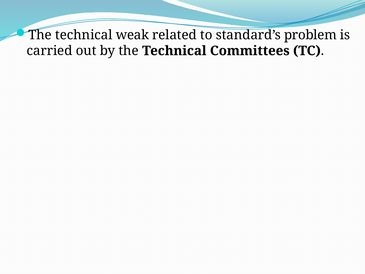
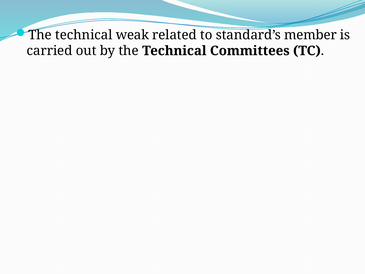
problem: problem -> member (310, 35)
